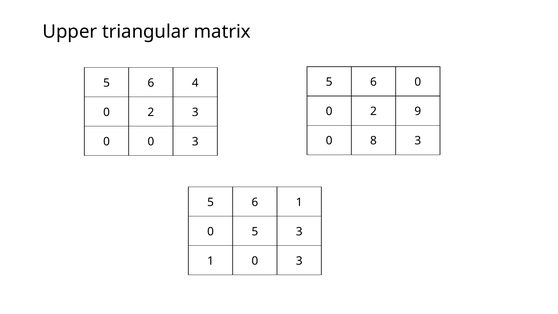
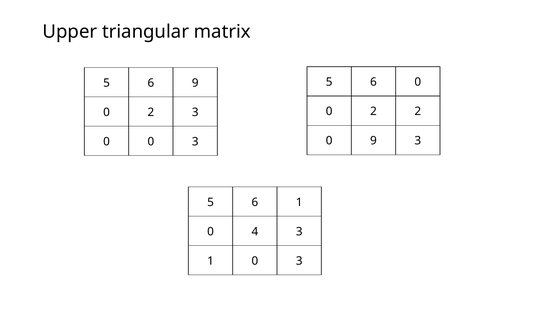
6 4: 4 -> 9 (195, 83)
2 9: 9 -> 2 (418, 111)
0 8: 8 -> 9 (373, 141)
0 5: 5 -> 4 (255, 231)
